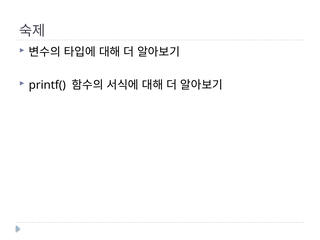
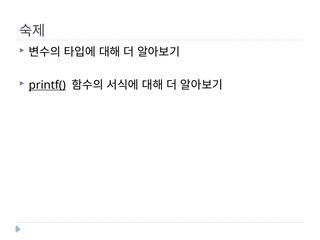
printf( underline: none -> present (47, 85)
